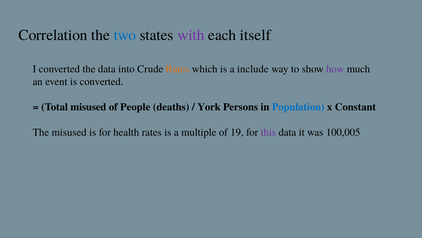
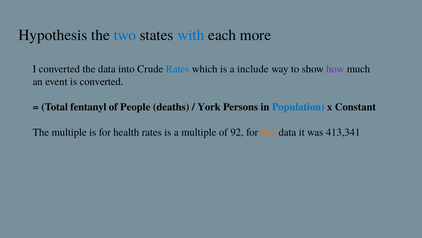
Correlation: Correlation -> Hypothesis (53, 35)
with colour: purple -> blue (191, 35)
itself: itself -> more (255, 35)
Rates colour: orange -> blue (178, 69)
Total misused: misused -> fentanyl (88, 107)
The misused: misused -> multiple (69, 132)
19: 19 -> 92 (237, 132)
this colour: purple -> orange (268, 132)
100,005: 100,005 -> 413,341 (343, 132)
